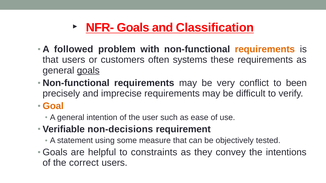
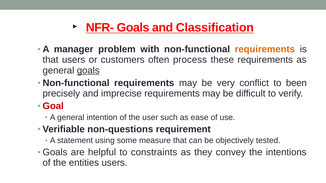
followed: followed -> manager (74, 49)
systems: systems -> process (190, 60)
Goal colour: orange -> red (53, 106)
non-decisions: non-decisions -> non-questions (120, 129)
correct: correct -> entities (84, 163)
